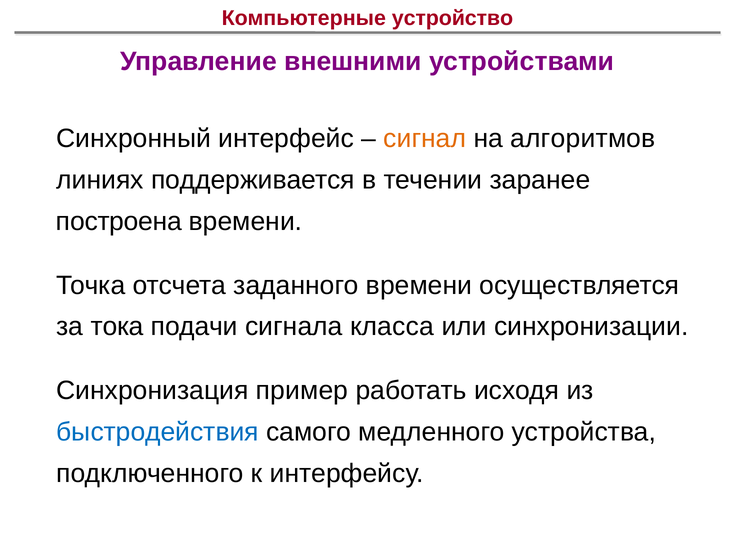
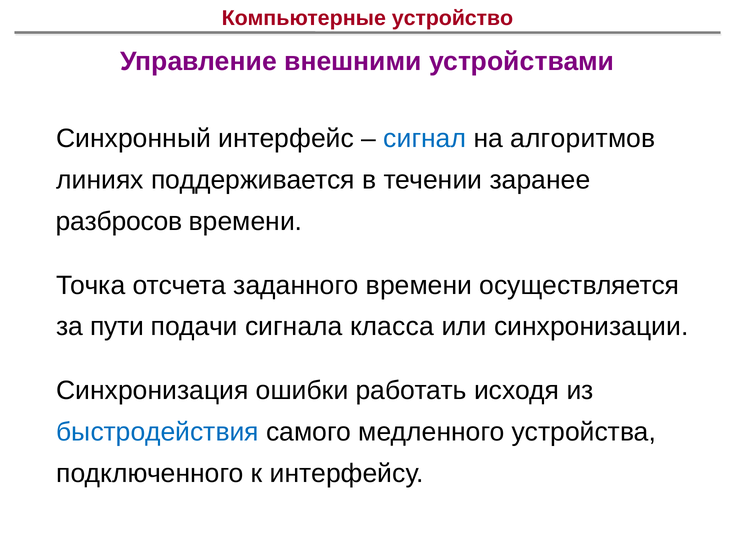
сигнал colour: orange -> blue (425, 139)
построена: построена -> разбросов (119, 222)
тока: тока -> пути (117, 327)
пример: пример -> ошибки (302, 391)
